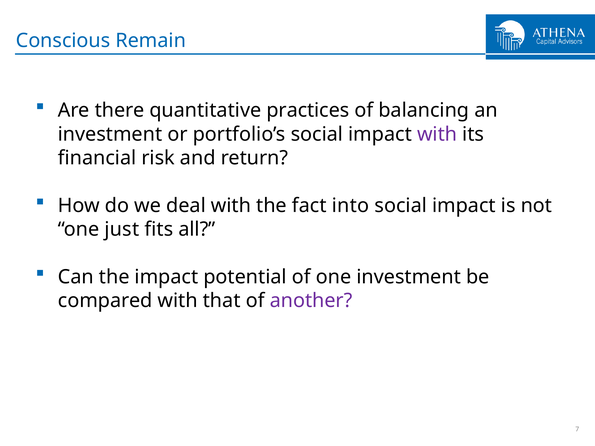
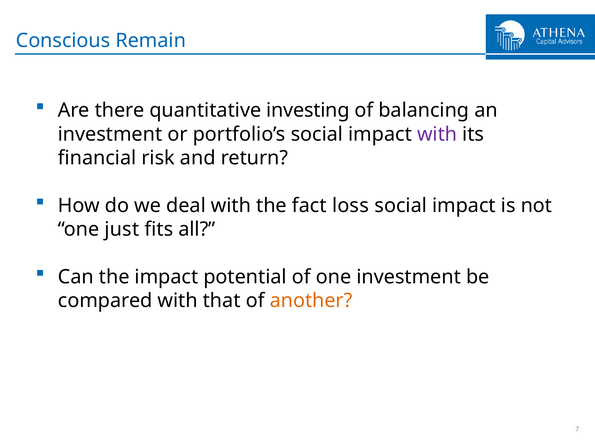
practices: practices -> investing (308, 110)
into: into -> loss (350, 206)
another colour: purple -> orange (311, 301)
